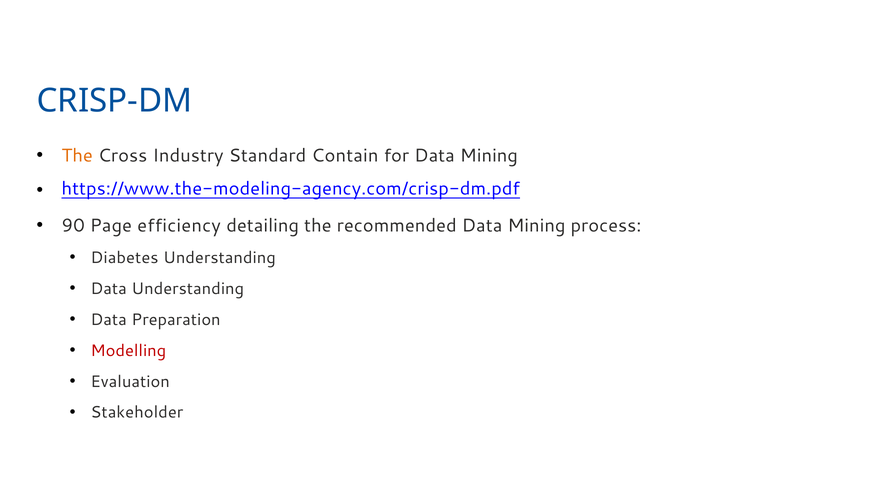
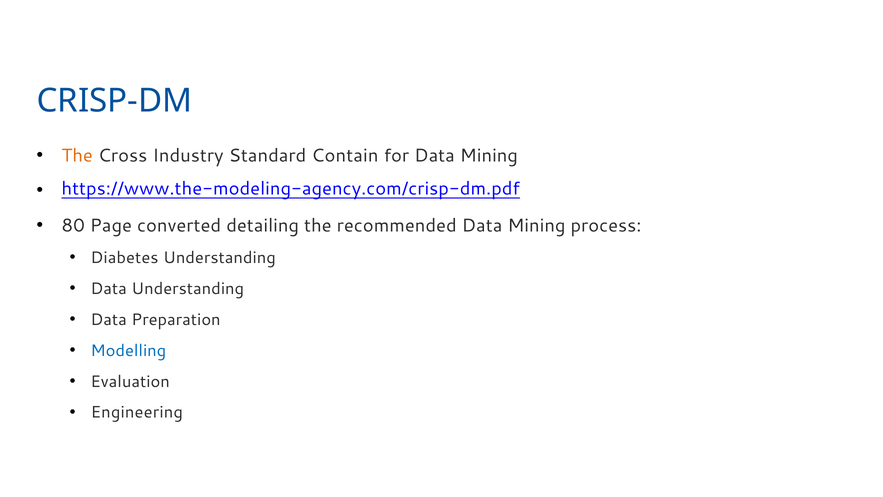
90: 90 -> 80 (73, 226)
efficiency: efficiency -> converted (179, 226)
Modelling colour: red -> blue (128, 350)
Stakeholder: Stakeholder -> Engineering (137, 412)
